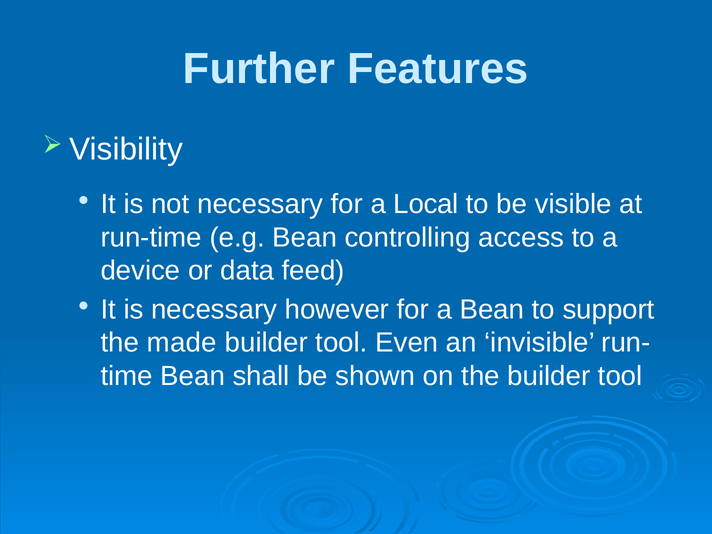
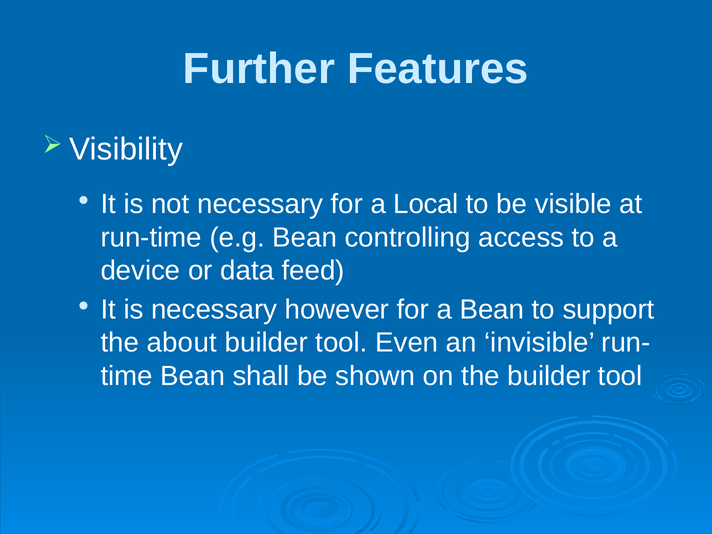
made: made -> about (182, 343)
